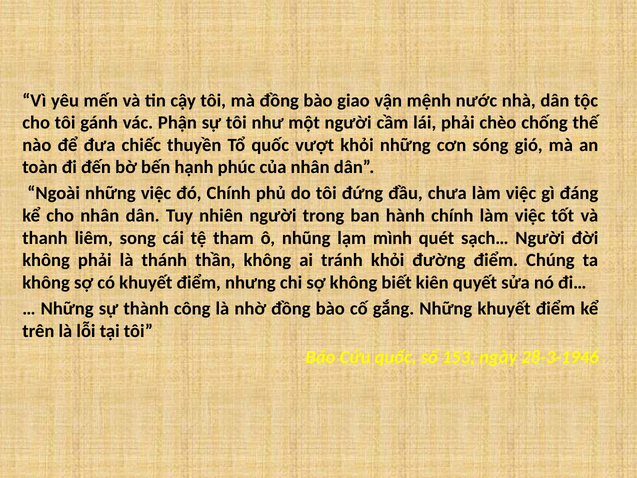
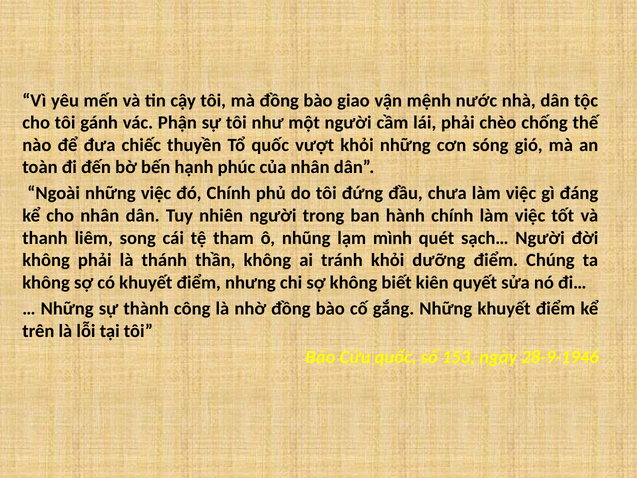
đường: đường -> dưỡng (439, 260)
28-3-1946: 28-3-1946 -> 28-9-1946 (560, 357)
